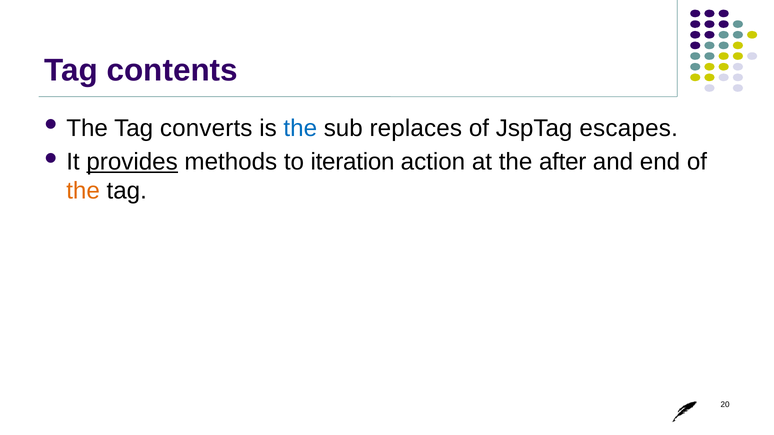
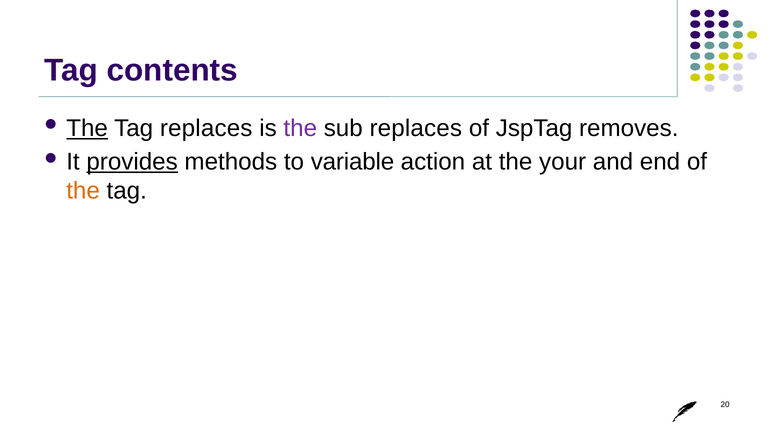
The underline: none -> present (87, 128)
Tag converts: converts -> replaces (206, 128)
the colour: blue -> purple (300, 128)
escapes: escapes -> removes (629, 128)
iteration: iteration -> variable (352, 162)
after: after -> your (563, 162)
